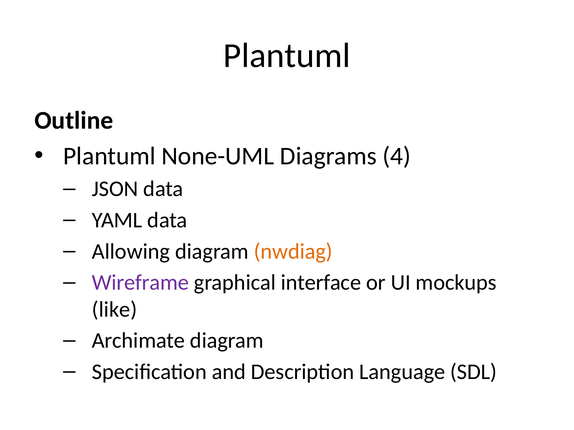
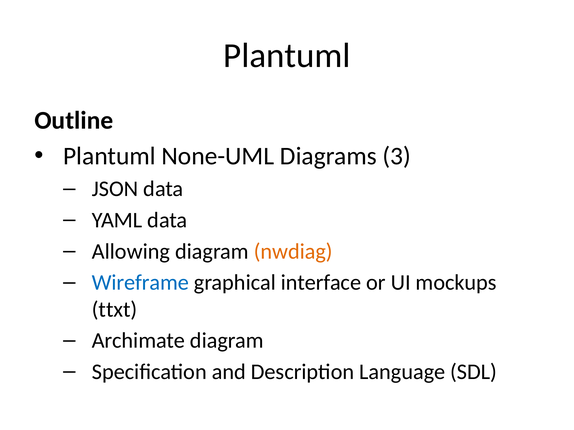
4: 4 -> 3 (397, 156)
Wireframe colour: purple -> blue (140, 283)
like: like -> ttxt (115, 310)
